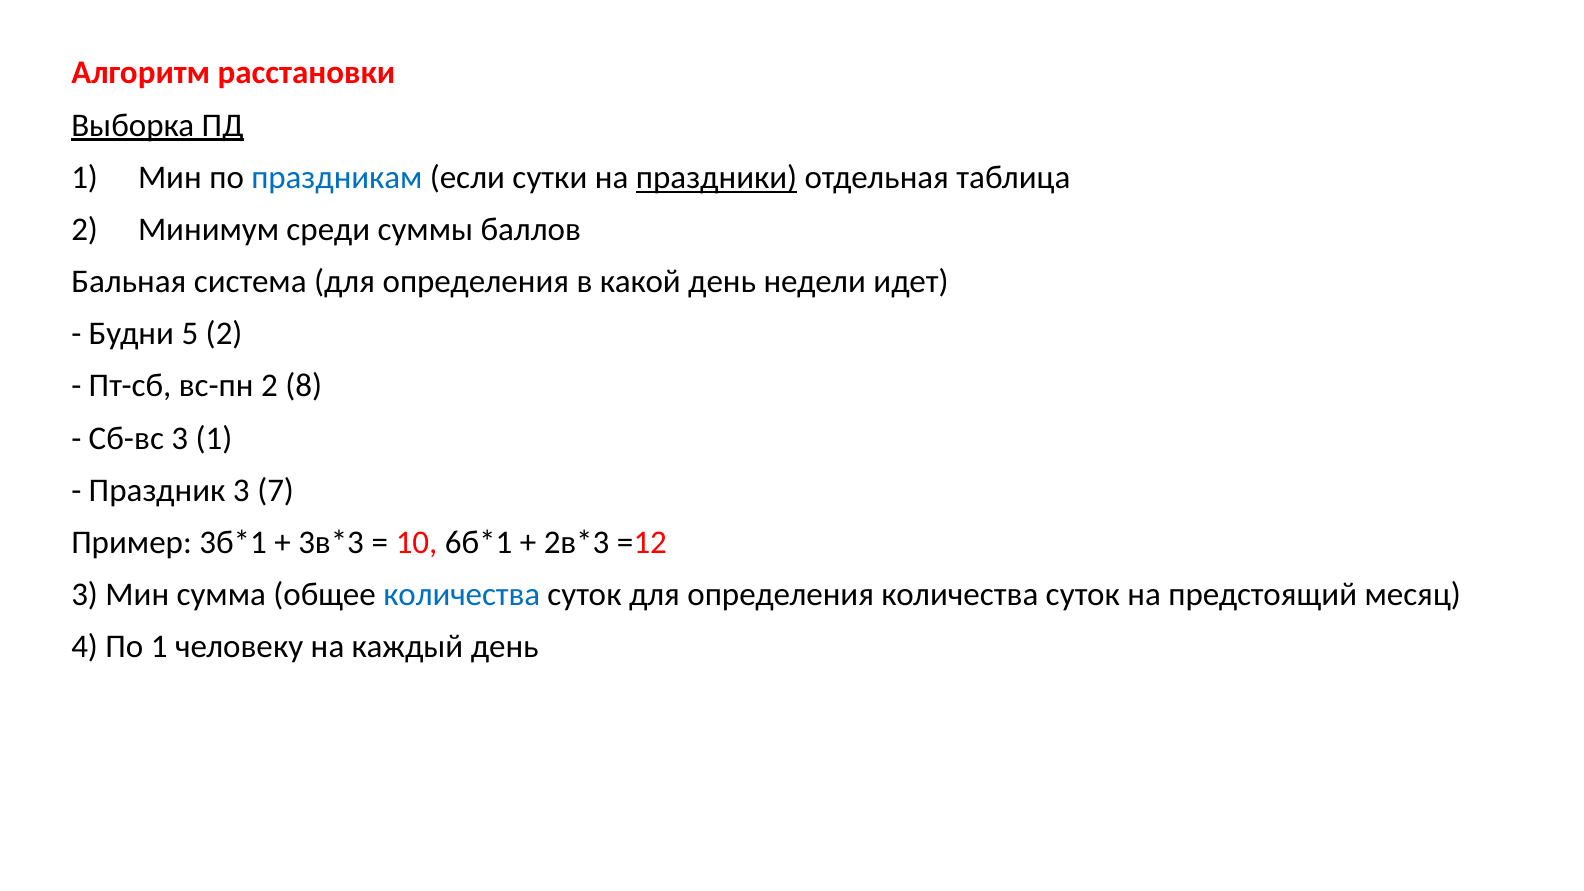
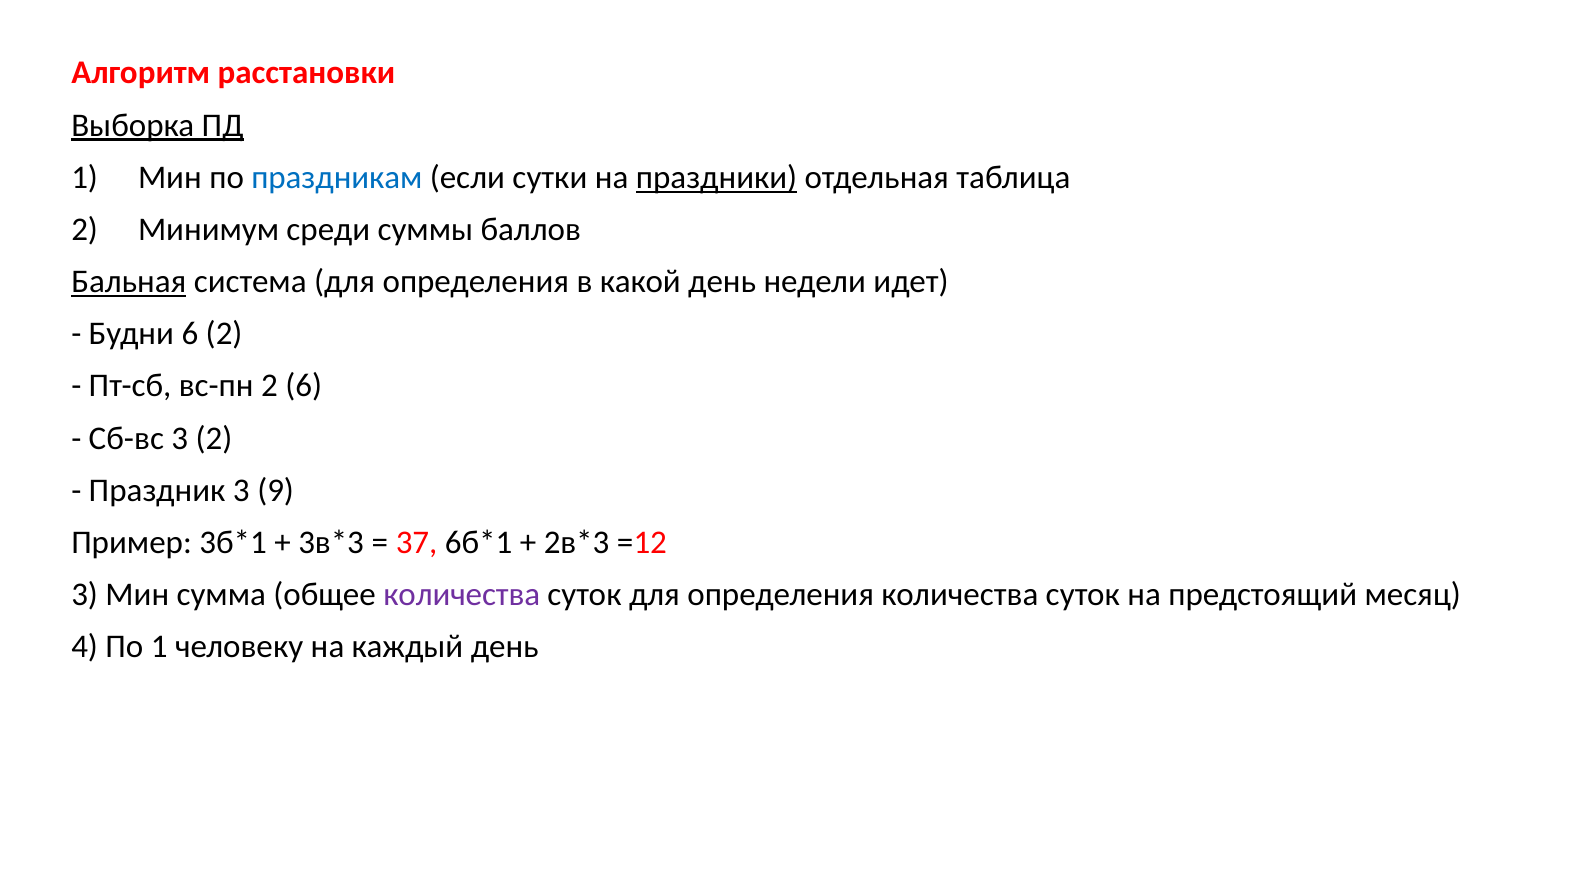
Бальная underline: none -> present (129, 282)
Будни 5: 5 -> 6 (190, 334)
2 8: 8 -> 6 (304, 386)
3 1: 1 -> 2 (214, 438)
7: 7 -> 9 (276, 490)
10: 10 -> 37 (417, 542)
количества colour: blue -> purple (462, 595)
